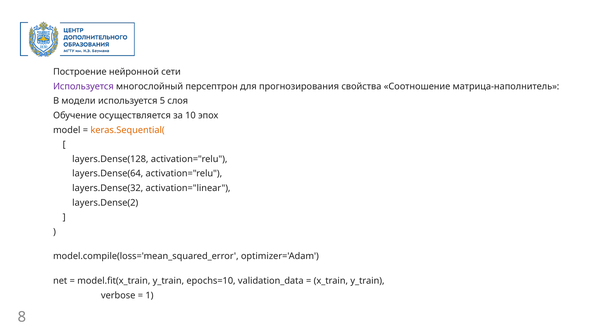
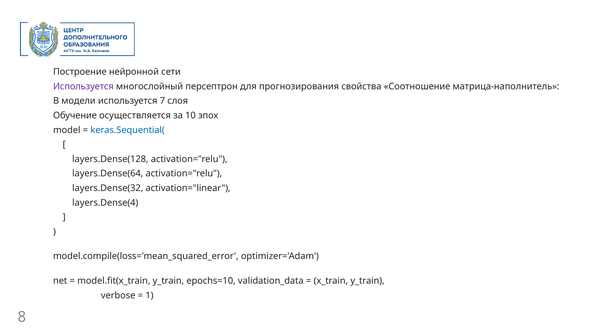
5: 5 -> 7 (162, 101)
keras.Sequential( colour: orange -> blue (128, 130)
layers.Dense(2: layers.Dense(2 -> layers.Dense(4 (105, 203)
